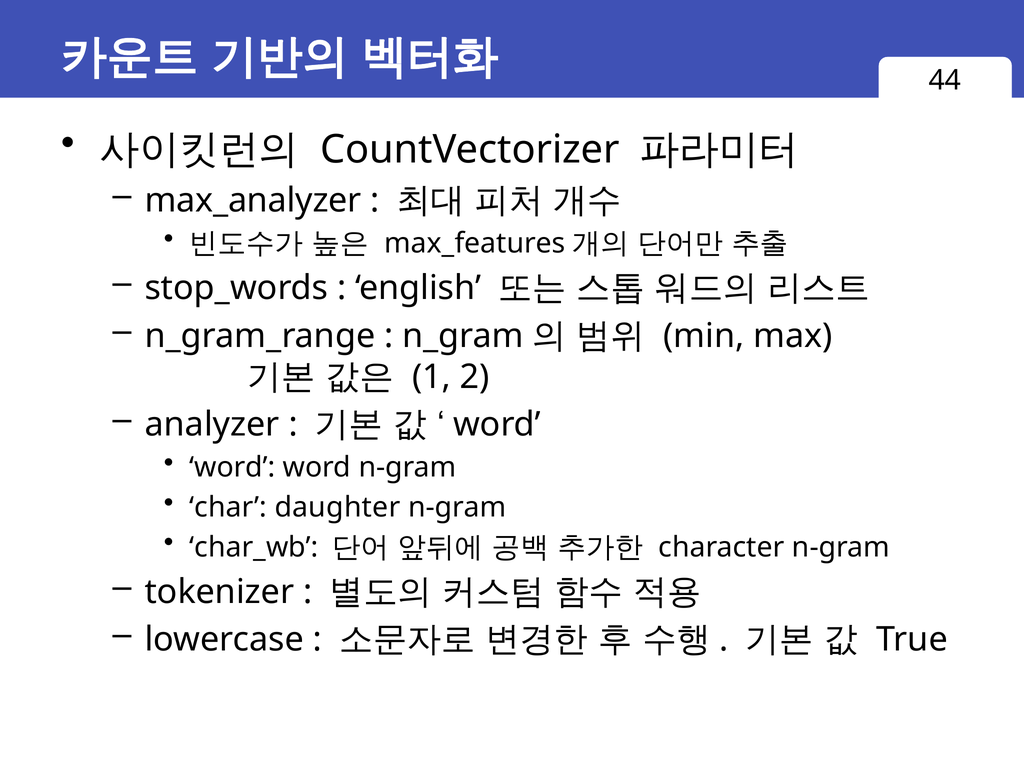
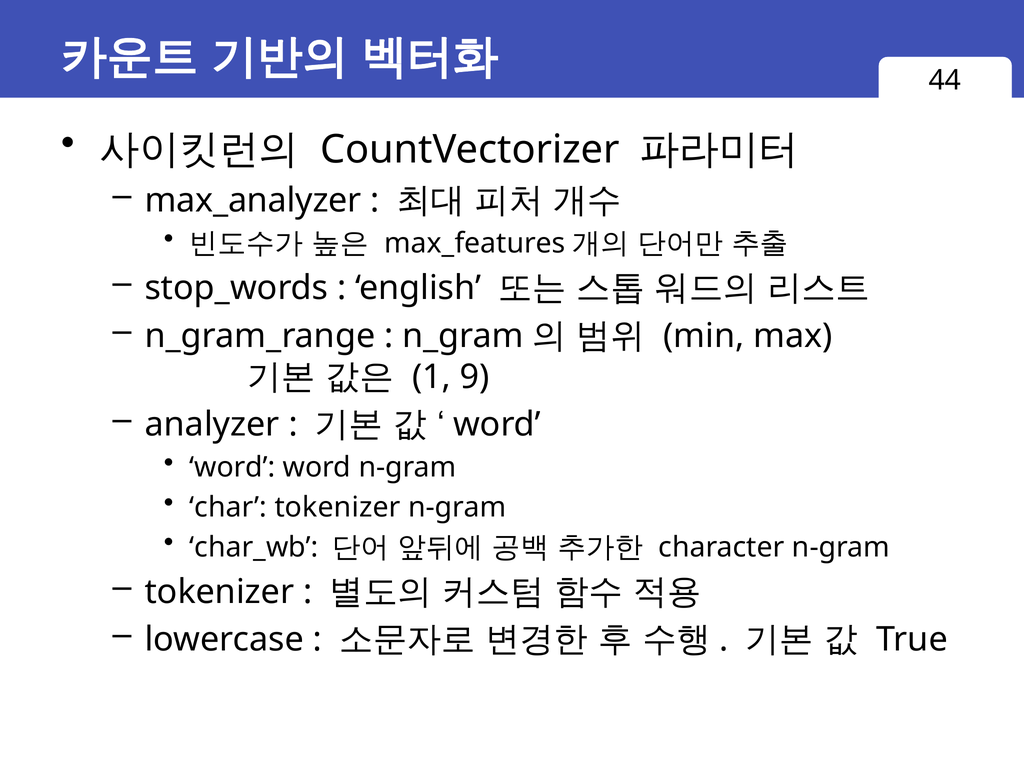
2: 2 -> 9 (475, 377)
char daughter: daughter -> tokenizer (338, 507)
